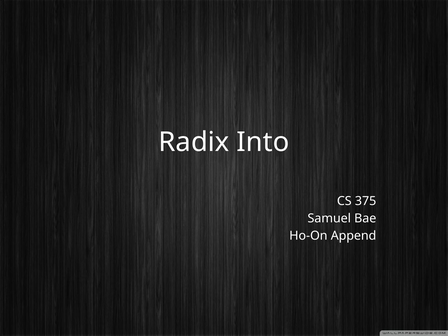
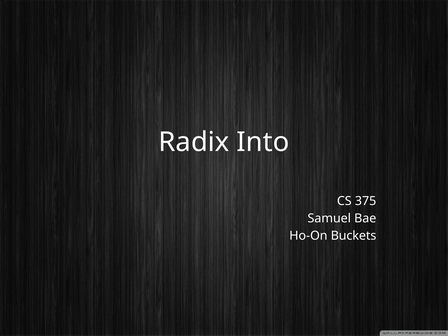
Append: Append -> Buckets (354, 236)
